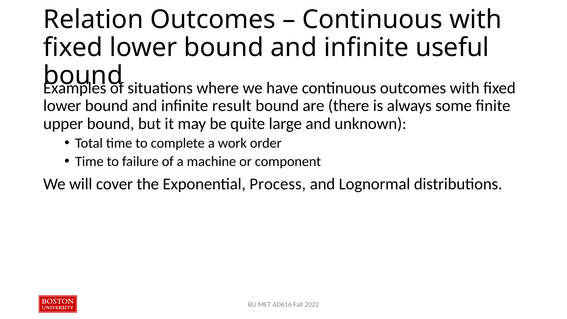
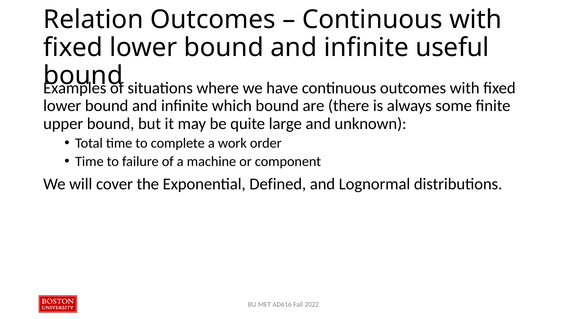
result: result -> which (232, 106)
Process: Process -> Defined (278, 184)
